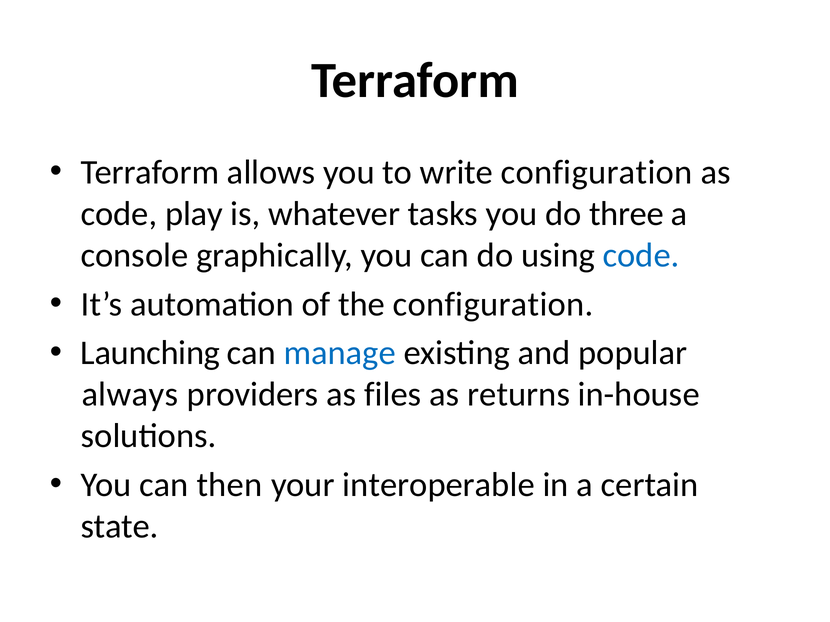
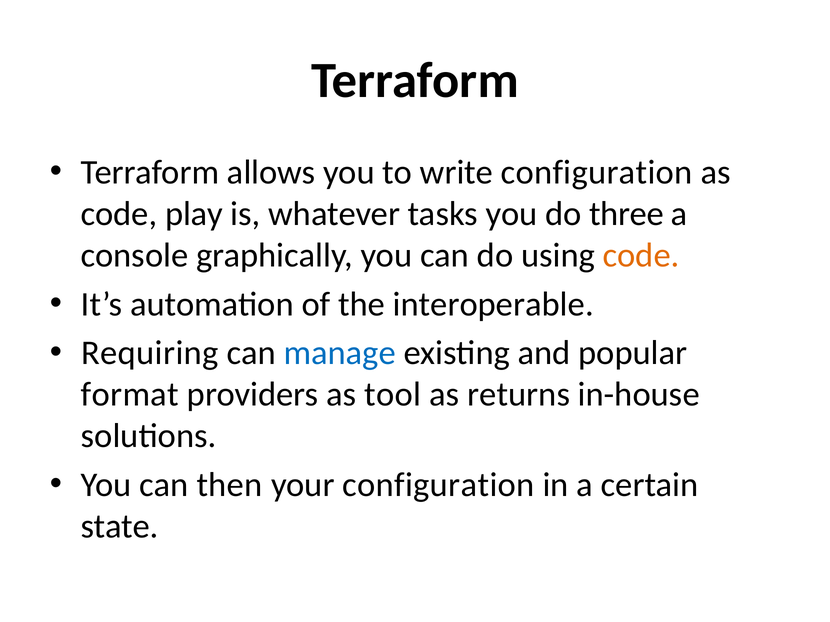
code colour: blue -> orange (641, 256)
the configuration: configuration -> interoperable (493, 304)
Launching: Launching -> Requiring (150, 353)
always: always -> format (130, 395)
files: files -> tool (393, 395)
your interoperable: interoperable -> configuration (438, 485)
